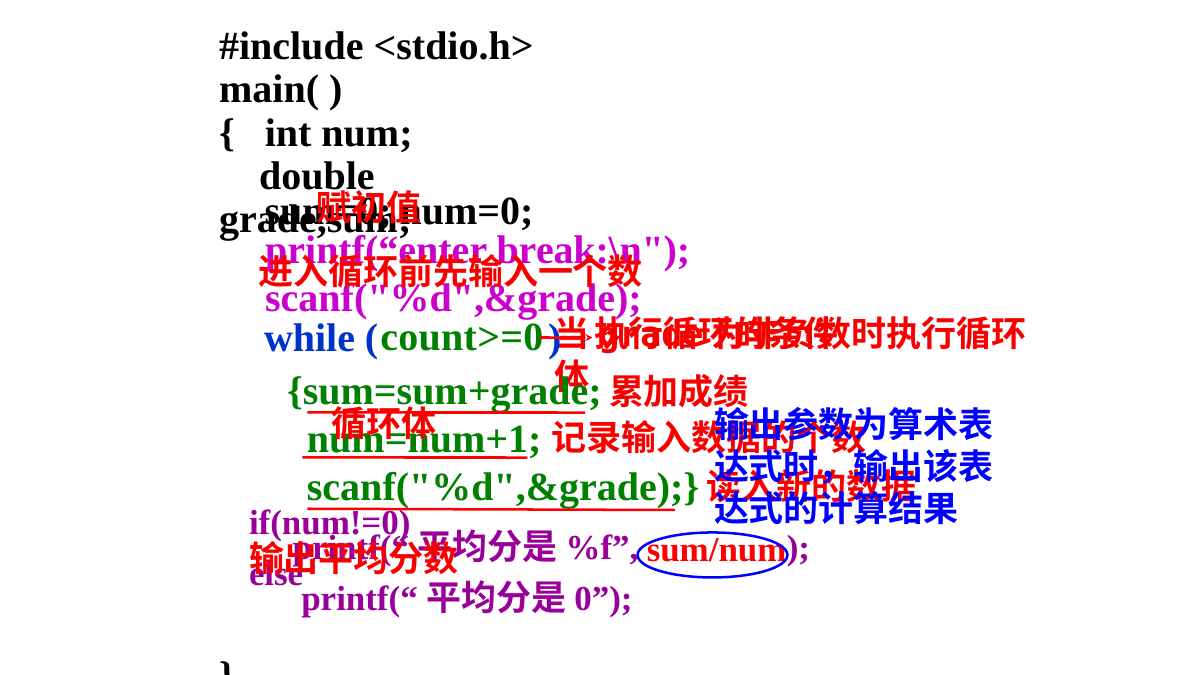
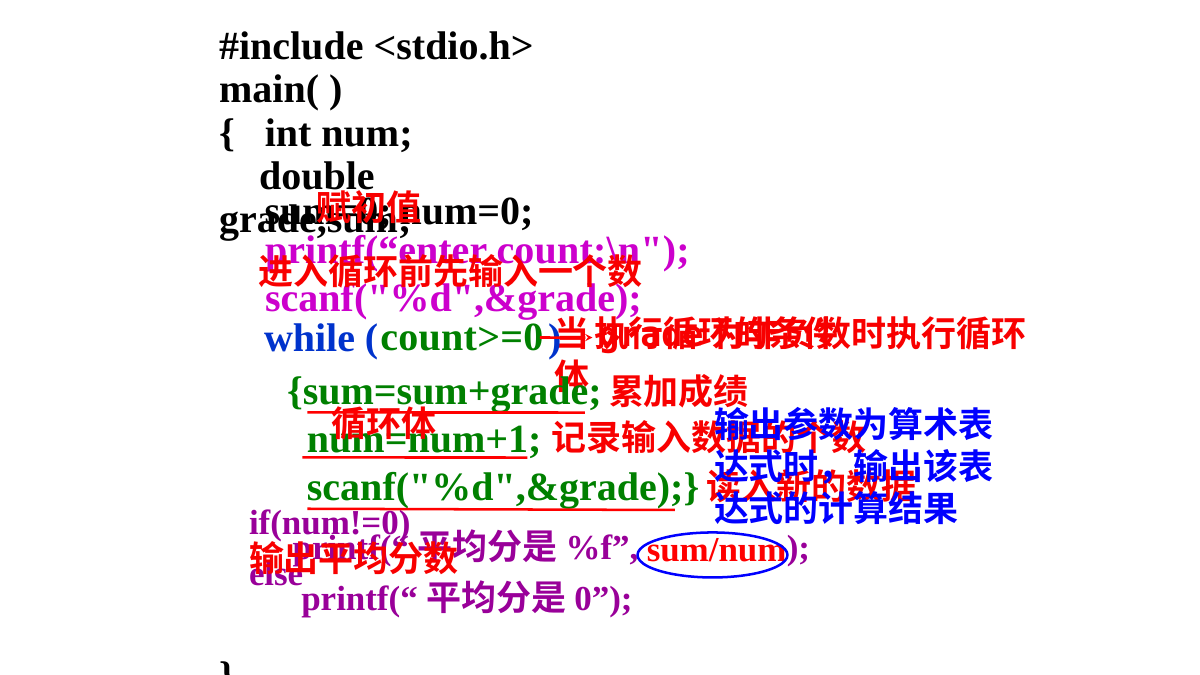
break:\n: break:\n -> count:\n (593, 250)
